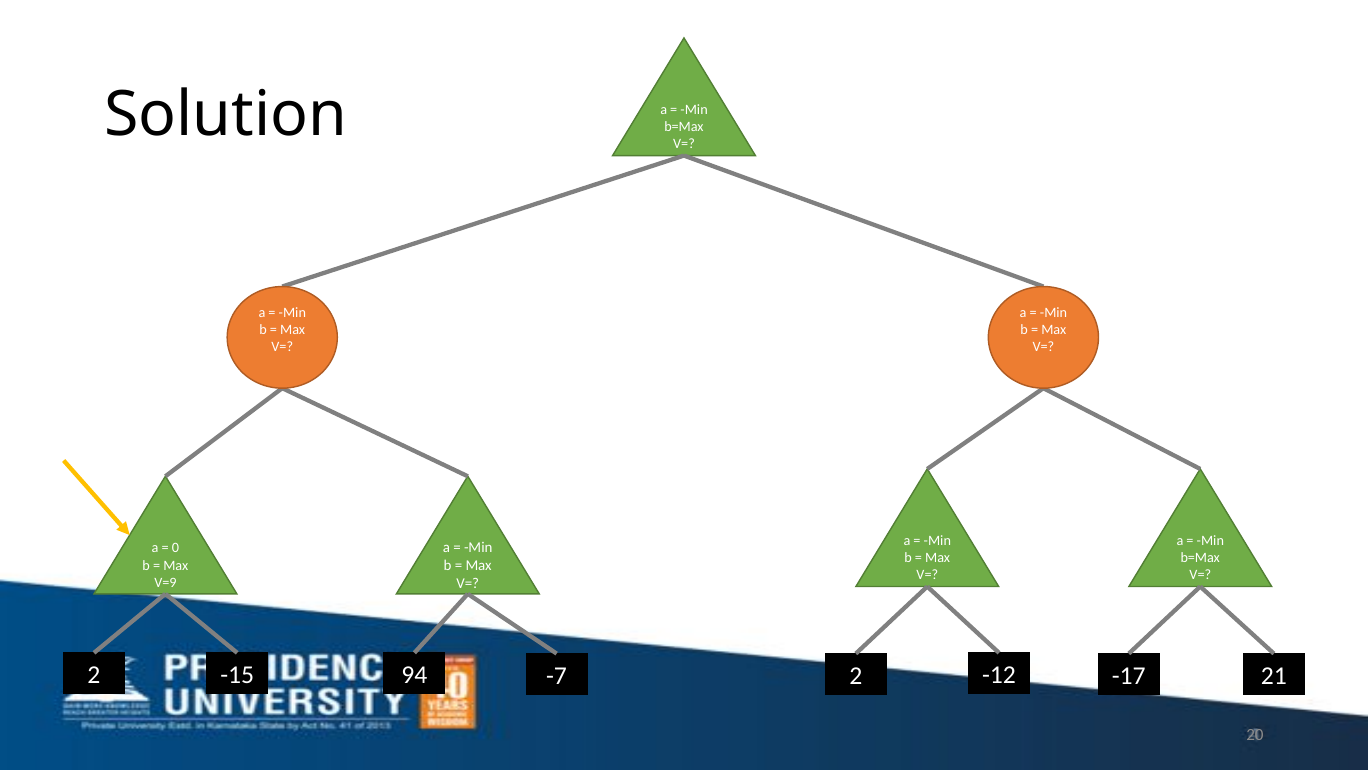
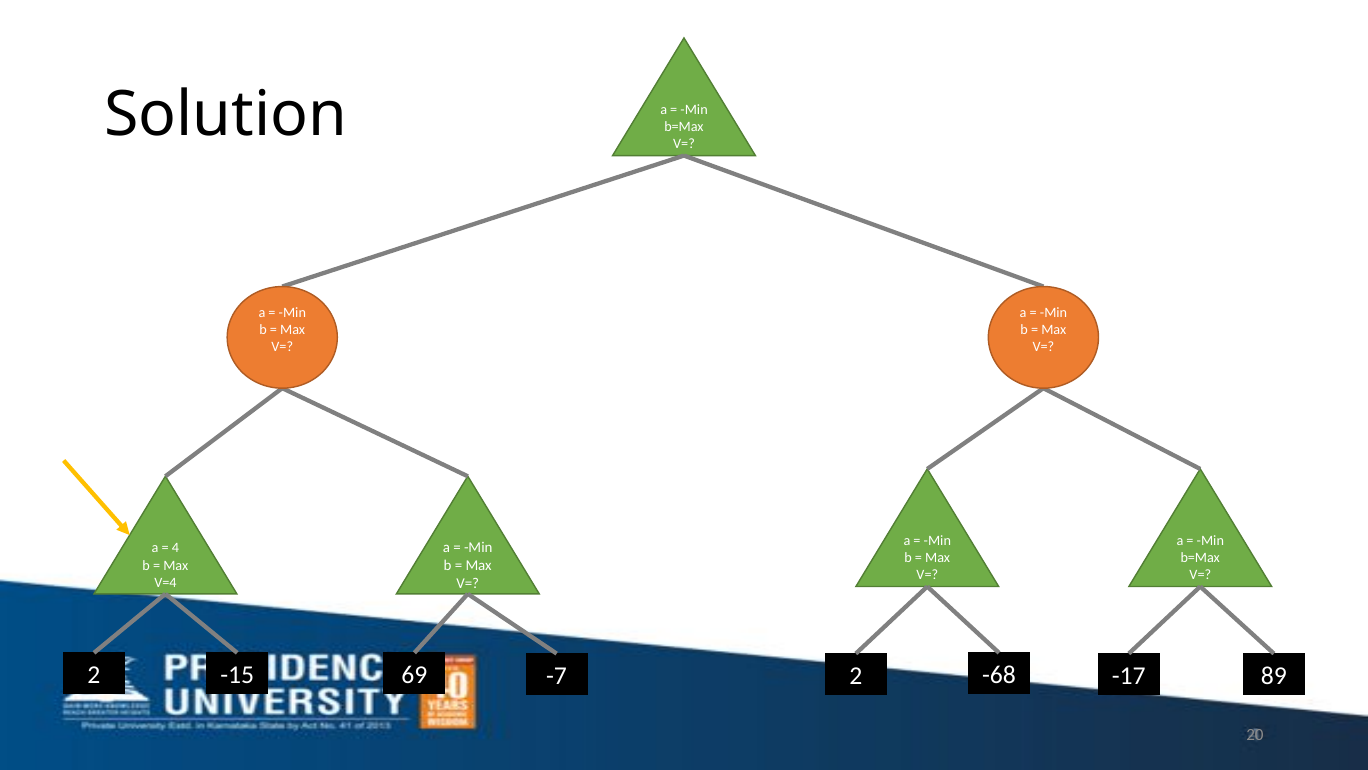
0: 0 -> 4 (176, 548)
V=9: V=9 -> V=4 (165, 582)
94: 94 -> 69 (414, 675)
-12: -12 -> -68 (999, 675)
21: 21 -> 89 (1274, 675)
